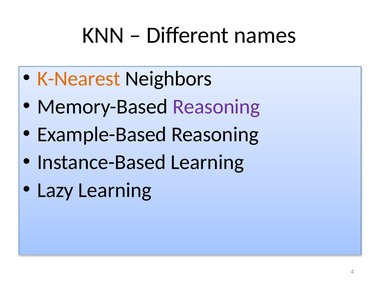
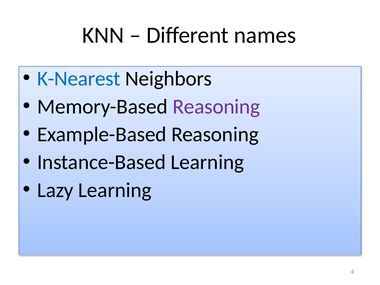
K-Nearest colour: orange -> blue (79, 79)
